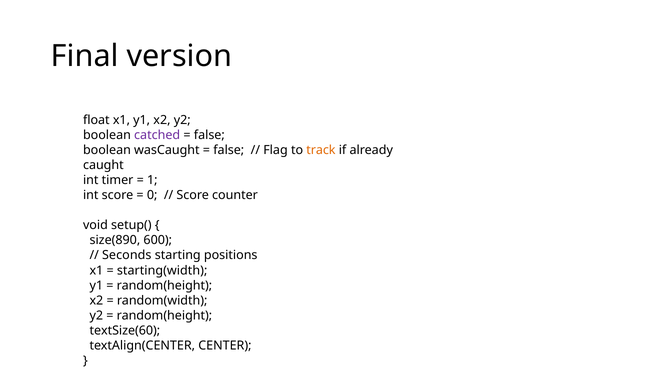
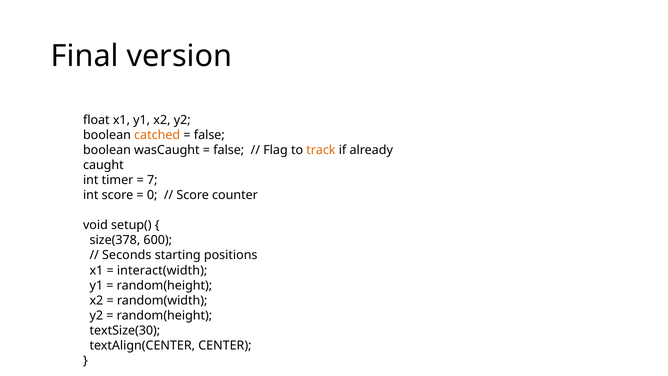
catched colour: purple -> orange (157, 135)
1: 1 -> 7 (152, 180)
size(890: size(890 -> size(378 (115, 240)
starting(width: starting(width -> interact(width (162, 270)
textSize(60: textSize(60 -> textSize(30 (125, 330)
